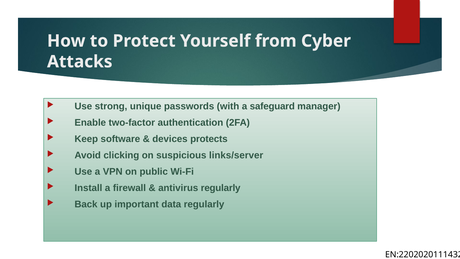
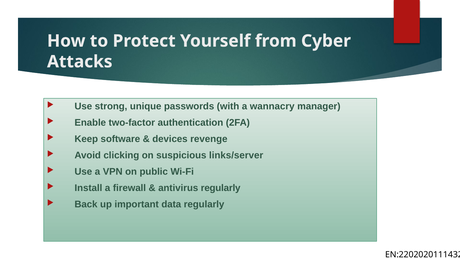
safeguard: safeguard -> wannacry (272, 106)
protects: protects -> revenge (209, 139)
